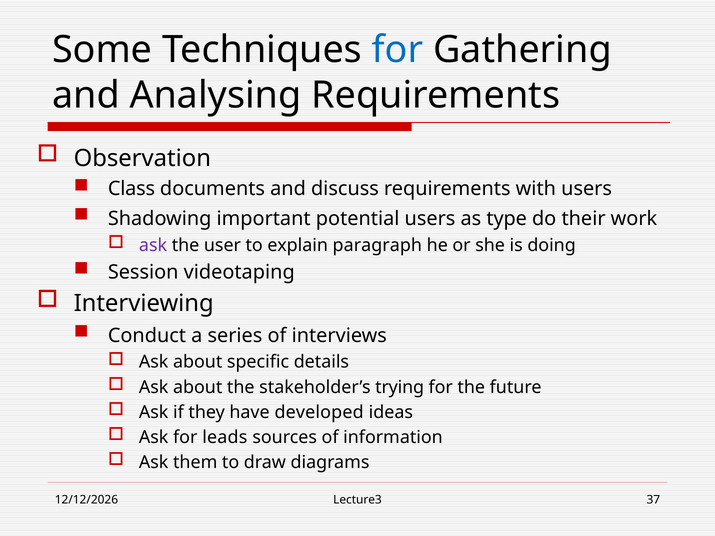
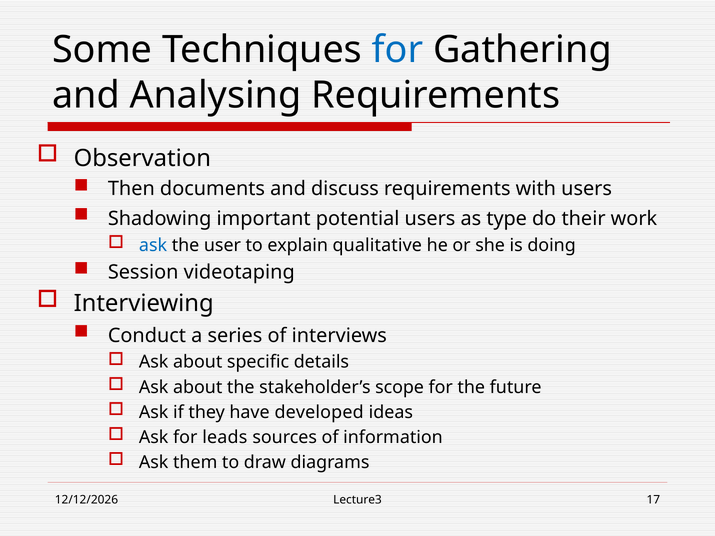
Class: Class -> Then (131, 189)
ask colour: purple -> blue (153, 246)
paragraph: paragraph -> qualitative (377, 246)
trying: trying -> scope (400, 387)
37: 37 -> 17 (653, 500)
